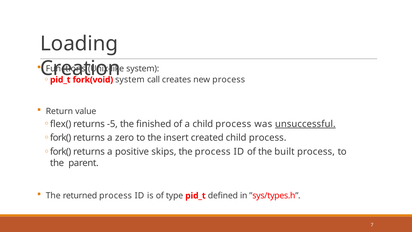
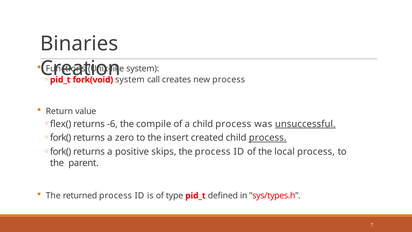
Loading: Loading -> Binaries (79, 44)
-5: -5 -> -6 (112, 124)
finished: finished -> compile (154, 124)
process underline: none -> present (268, 138)
built: built -> local (285, 152)
